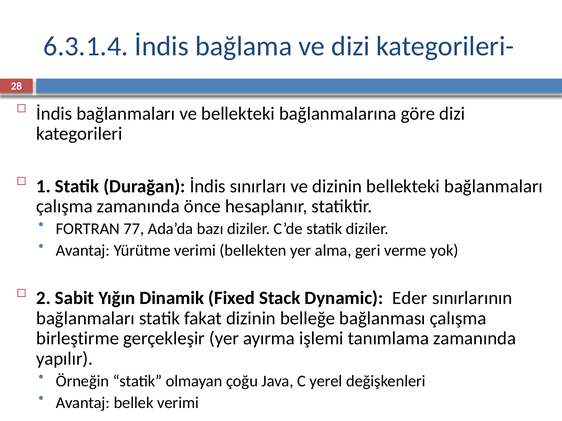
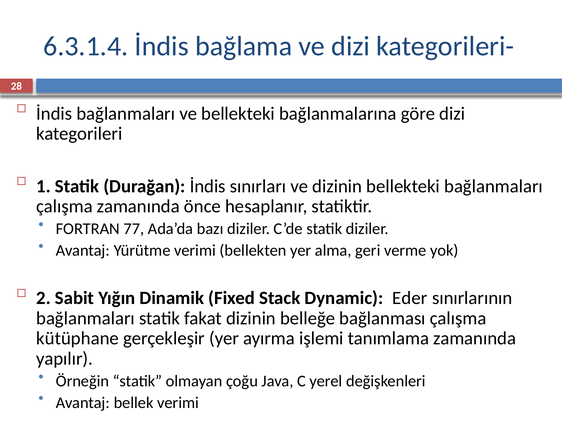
birleştirme: birleştirme -> kütüphane (78, 339)
